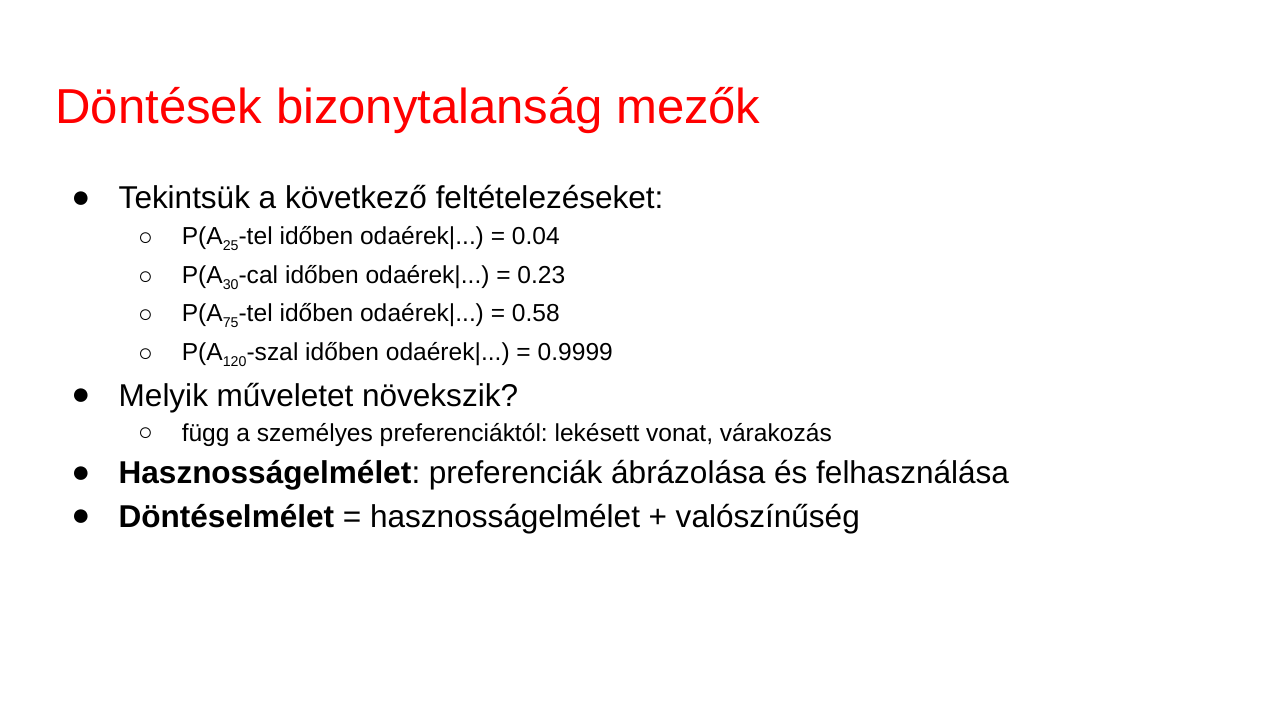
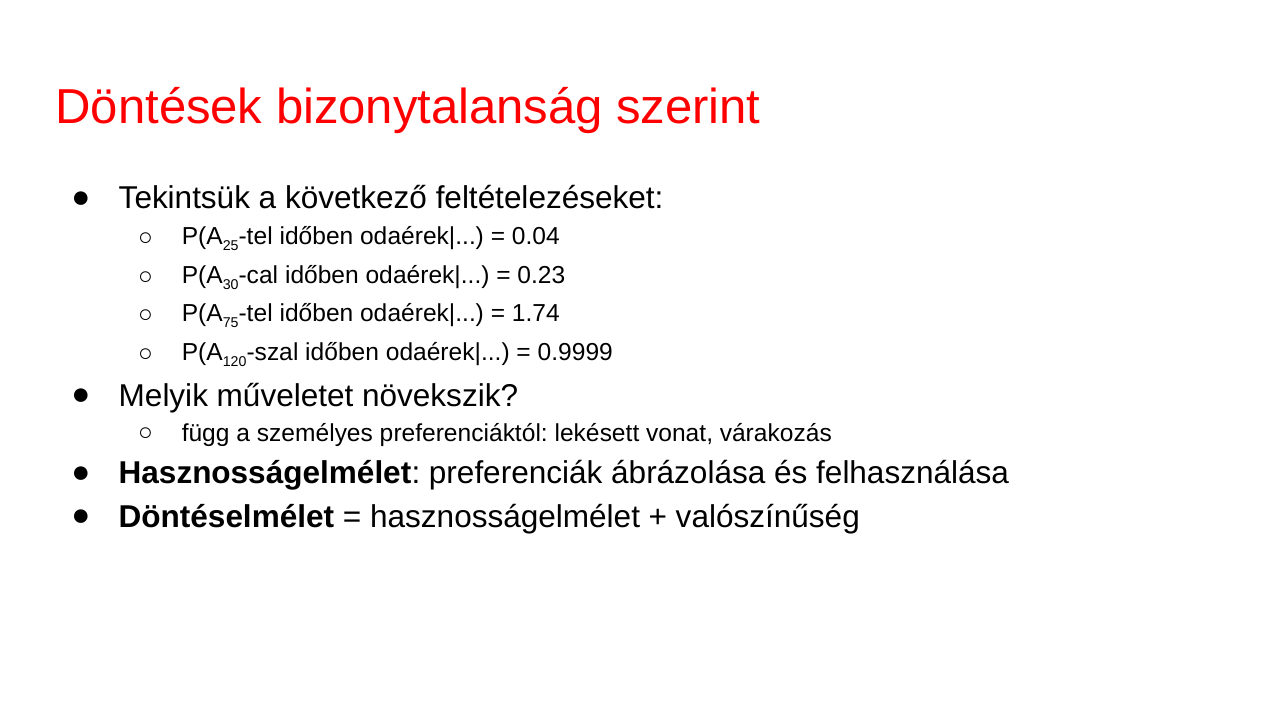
mezők: mezők -> szerint (688, 107)
0.58: 0.58 -> 1.74 (536, 314)
